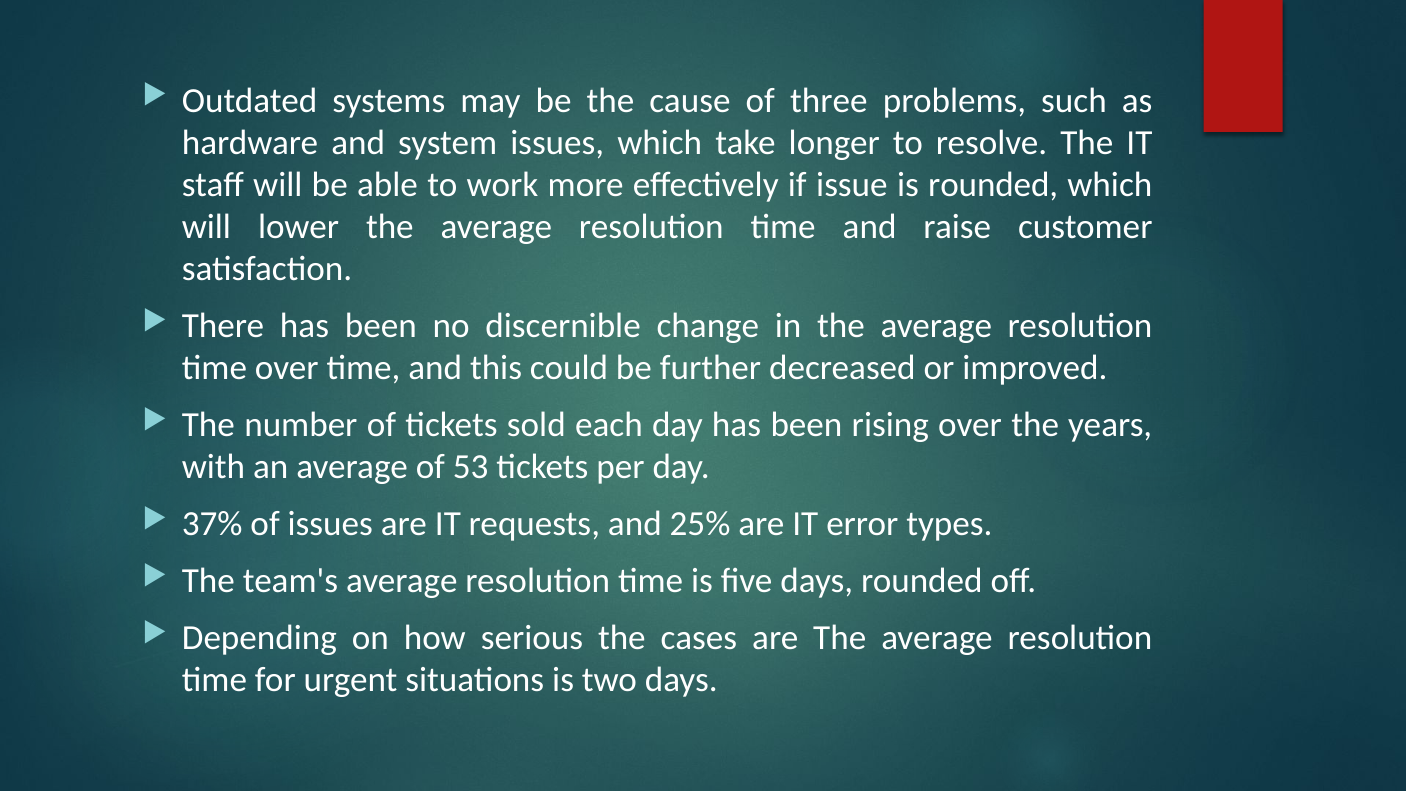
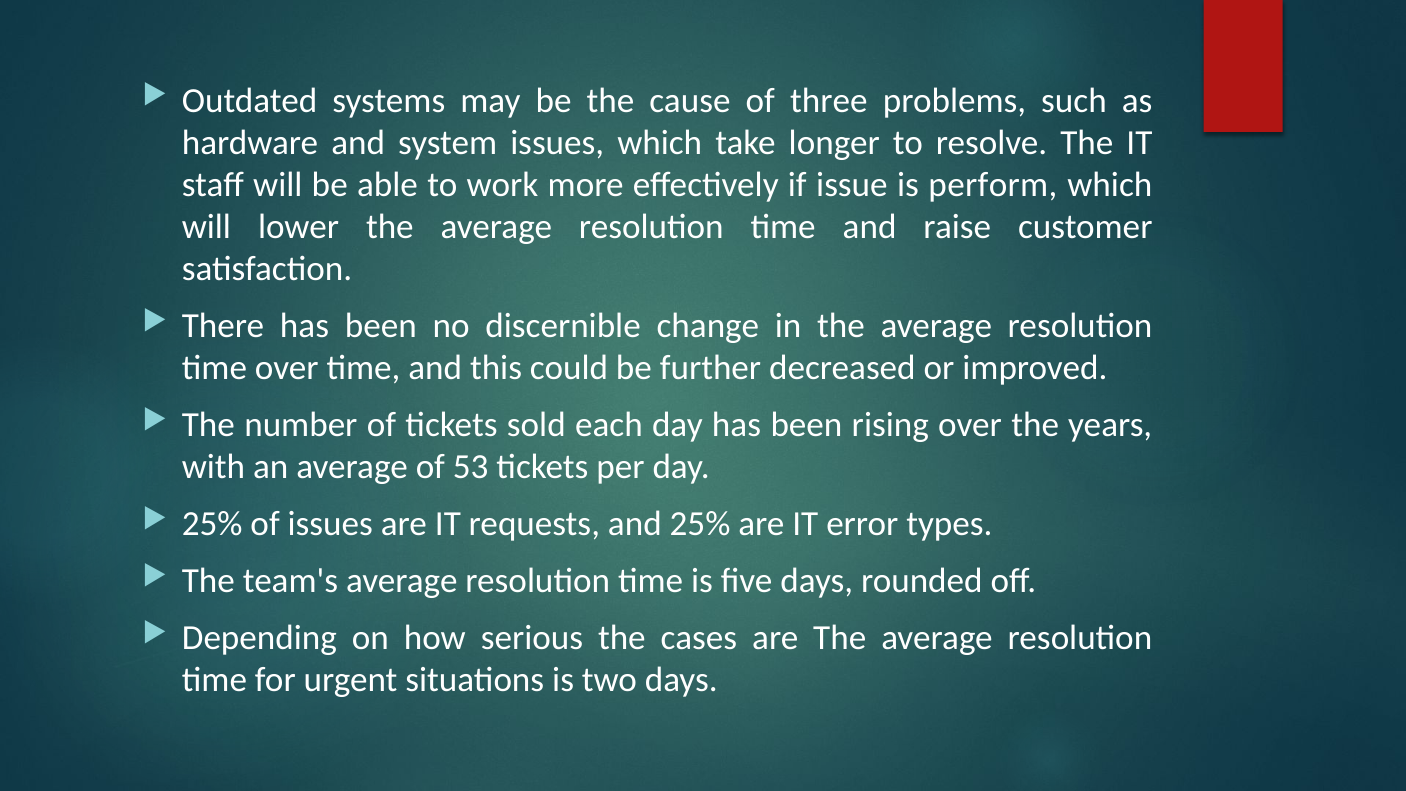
is rounded: rounded -> perform (993, 185)
37%: 37% -> 25% (212, 524)
